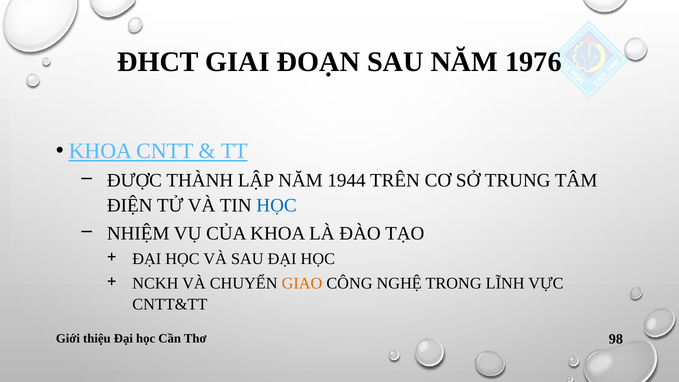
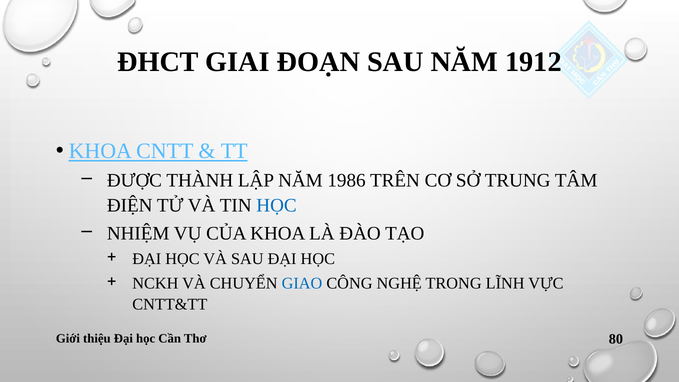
1976: 1976 -> 1912 (533, 62)
1944: 1944 -> 1986 (347, 181)
GIAO colour: orange -> blue (302, 283)
98: 98 -> 80 (616, 339)
